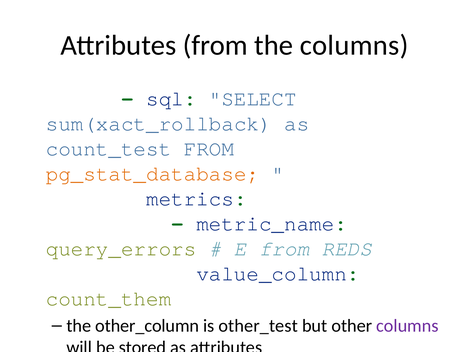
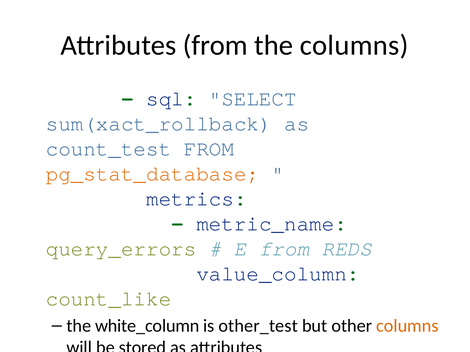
count_them: count_them -> count_like (109, 299)
other_column: other_column -> white_column (147, 326)
columns colour: purple -> orange (407, 326)
